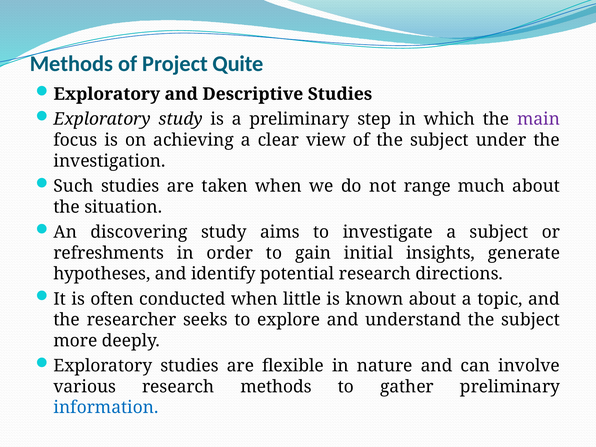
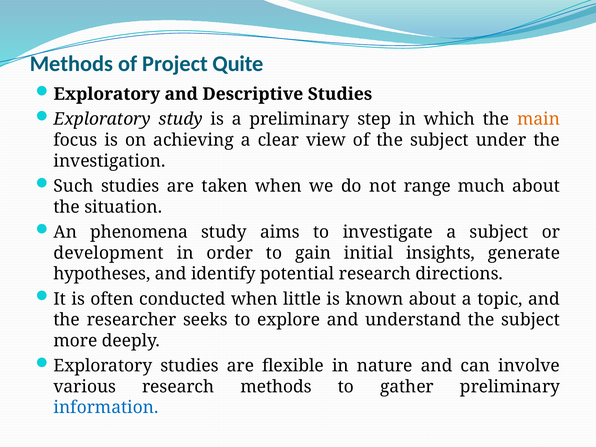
main colour: purple -> orange (539, 119)
discovering: discovering -> phenomena (139, 232)
refreshments: refreshments -> development (109, 253)
